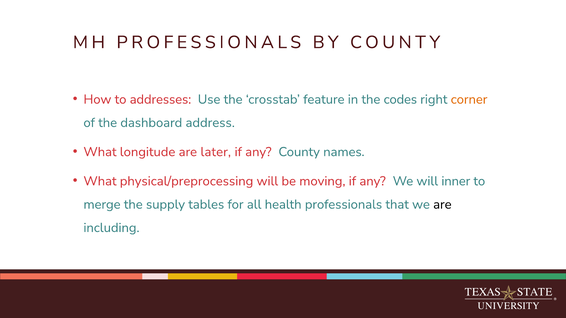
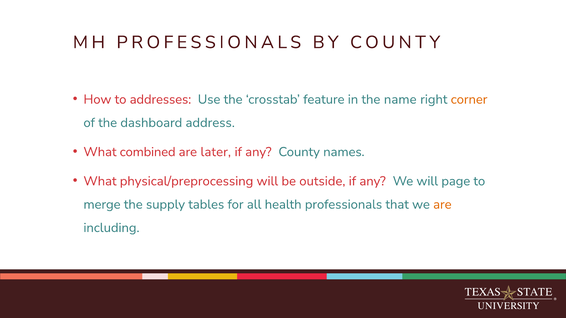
codes: codes -> name (400, 99)
longitude: longitude -> combined (148, 152)
moving: moving -> outside (322, 181)
inner: inner -> page (456, 181)
are colour: black -> orange (442, 205)
